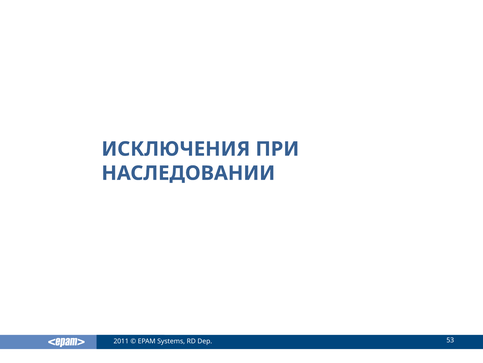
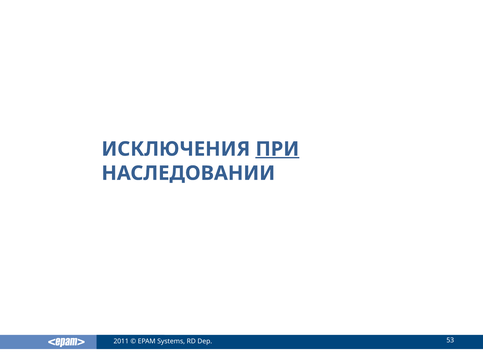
ПРИ underline: none -> present (277, 149)
